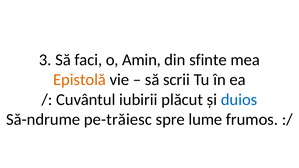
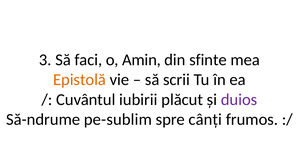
duios colour: blue -> purple (239, 100)
pe-trăiesc: pe-trăiesc -> pe-sublim (118, 120)
lume: lume -> cânți (205, 120)
